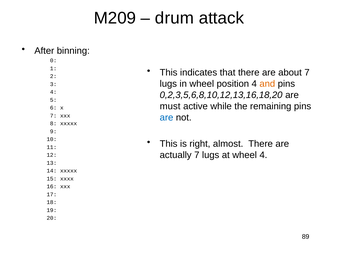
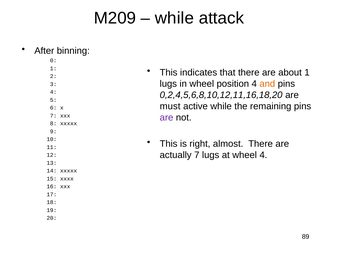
drum: drum -> while (174, 18)
about 7: 7 -> 1 (307, 73)
0,2,3,5,6,8,10,12,13,16,18,20: 0,2,3,5,6,8,10,12,13,16,18,20 -> 0,2,4,5,6,8,10,12,11,16,18,20 (221, 95)
are colour: blue -> purple (167, 118)
